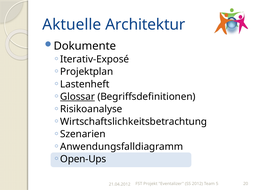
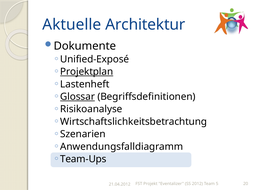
Iterativ-Exposé: Iterativ-Exposé -> Unified-Exposé (95, 59)
Projektplan underline: none -> present (87, 72)
Open-Ups: Open-Ups -> Team-Ups (83, 159)
